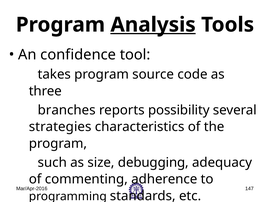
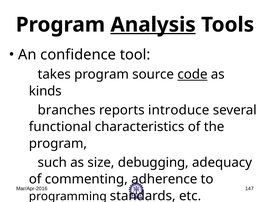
code underline: none -> present (192, 75)
three: three -> kinds (45, 91)
possibility: possibility -> introduce (179, 110)
strategies: strategies -> functional (60, 127)
